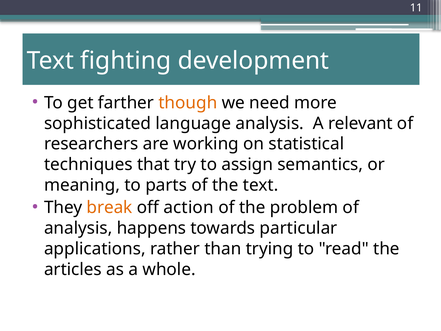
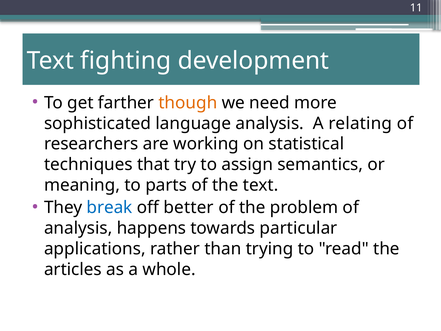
relevant: relevant -> relating (360, 123)
break colour: orange -> blue (110, 207)
action: action -> better (189, 207)
